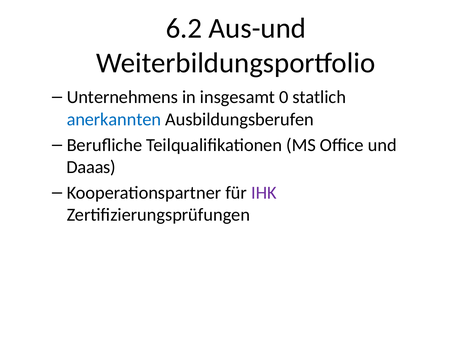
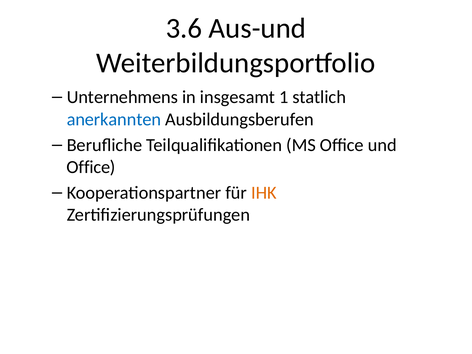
6.2: 6.2 -> 3.6 (184, 28)
0: 0 -> 1 (284, 97)
Daaas: Daaas -> Office (91, 167)
IHK colour: purple -> orange (264, 193)
